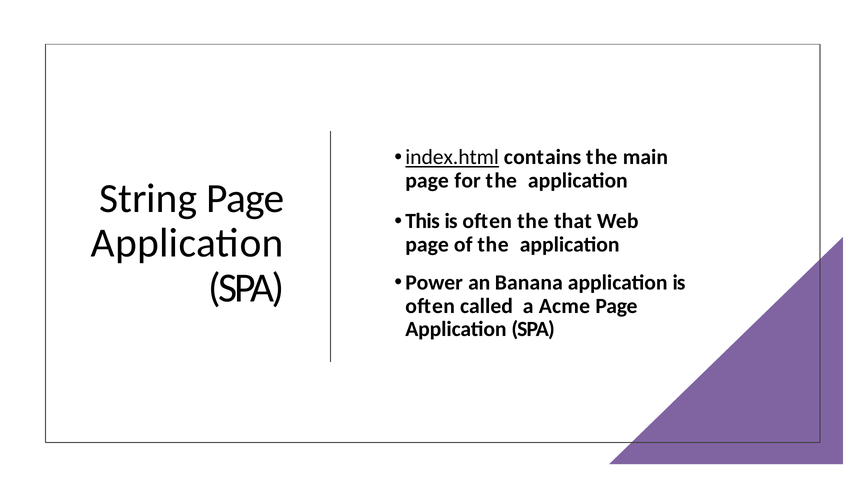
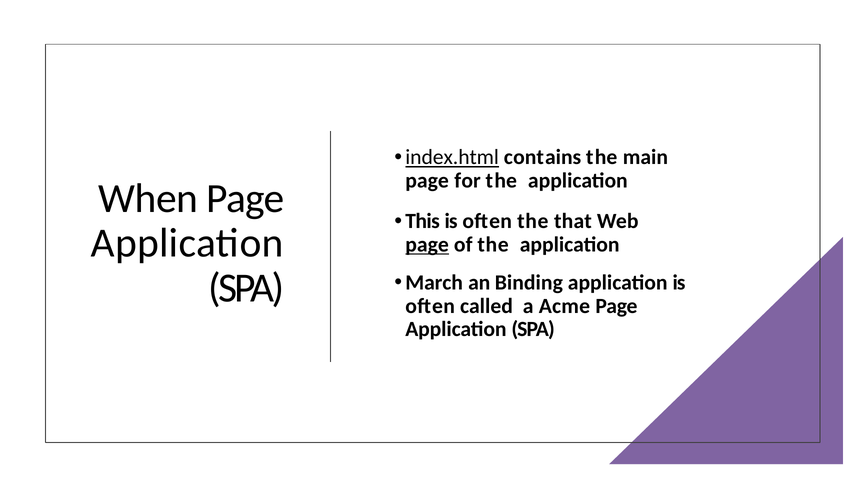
String: String -> When (148, 198)
page underline: none -> present (427, 245)
Power: Power -> March (434, 283)
Banana: Banana -> Binding (529, 283)
